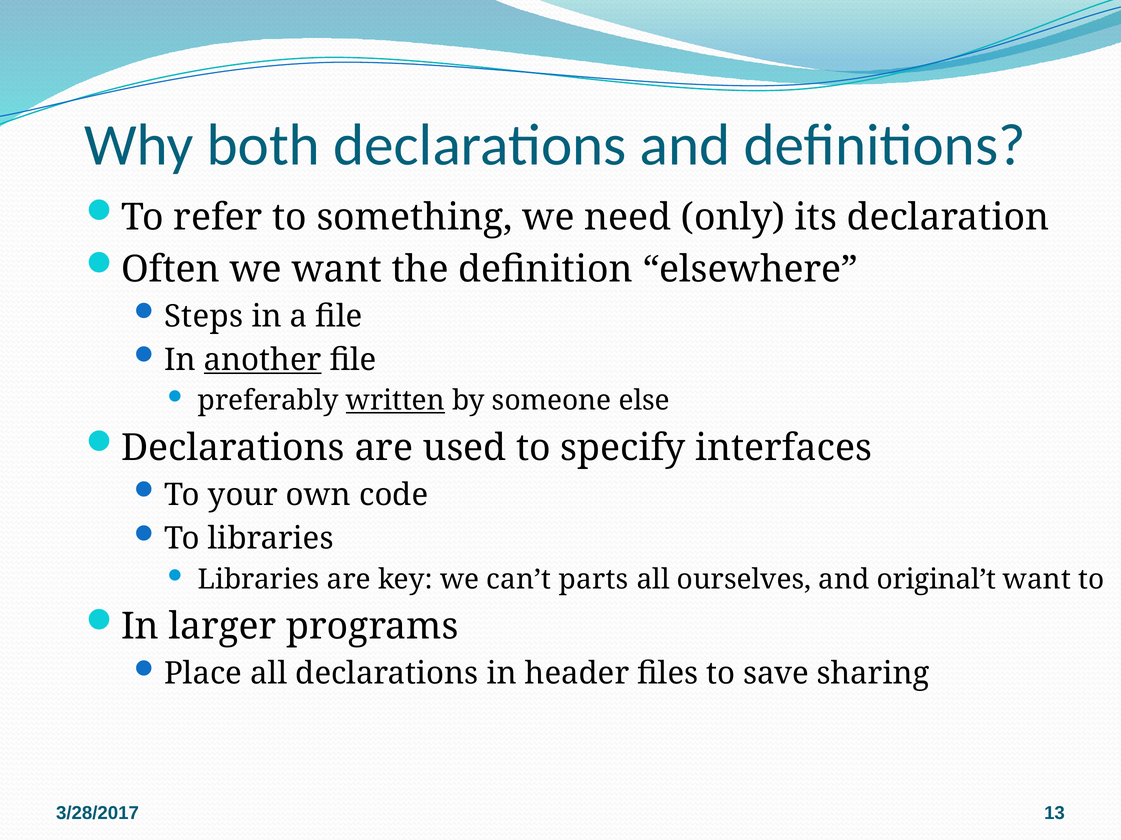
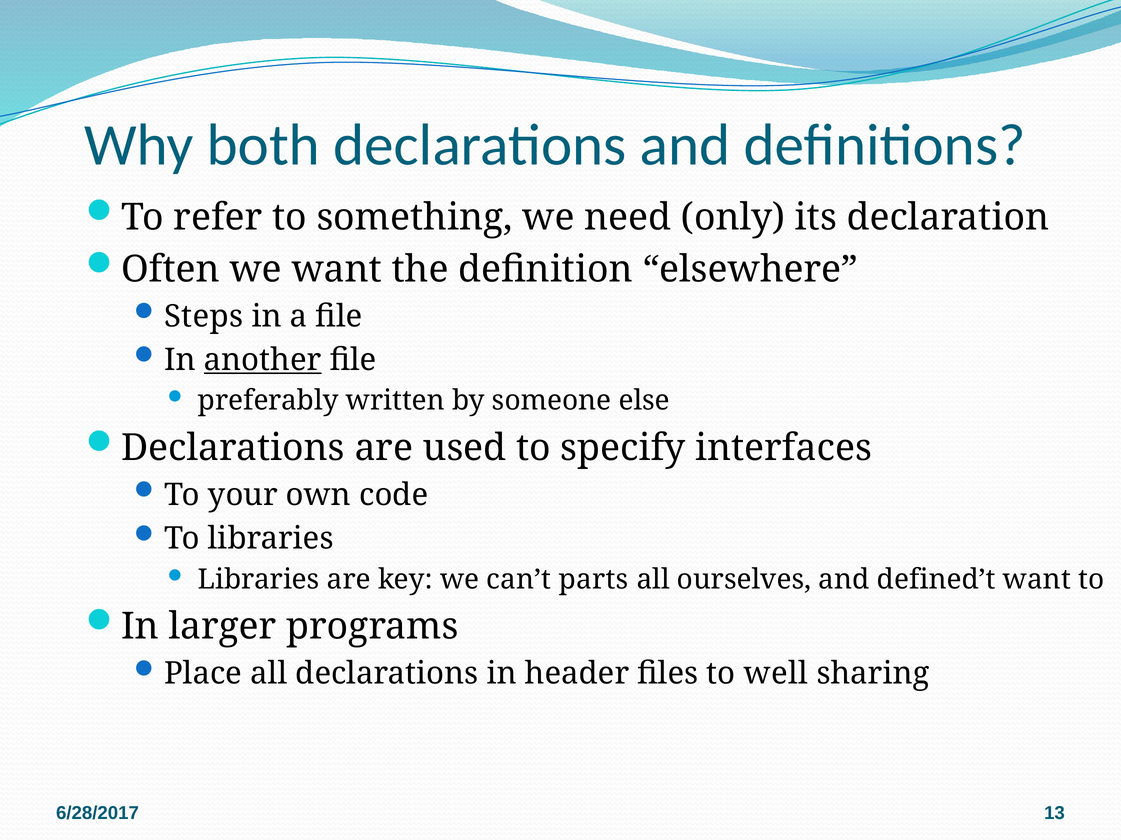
written underline: present -> none (395, 401)
original’t: original’t -> defined’t (936, 580)
save: save -> well (776, 674)
3/28/2017: 3/28/2017 -> 6/28/2017 (98, 814)
